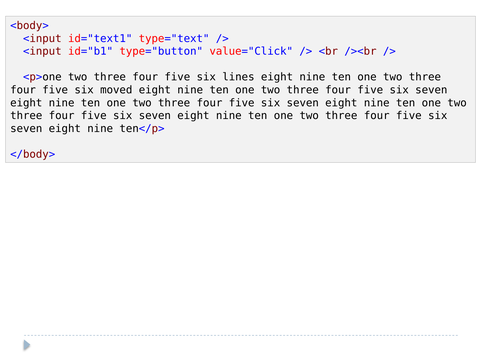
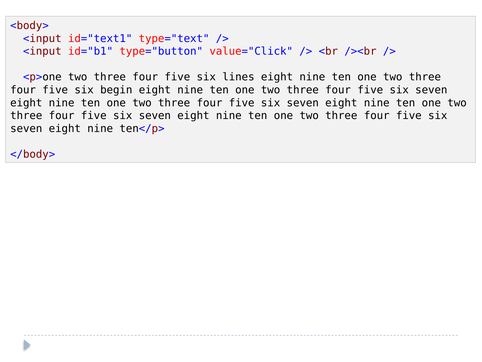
moved: moved -> begin (116, 90)
